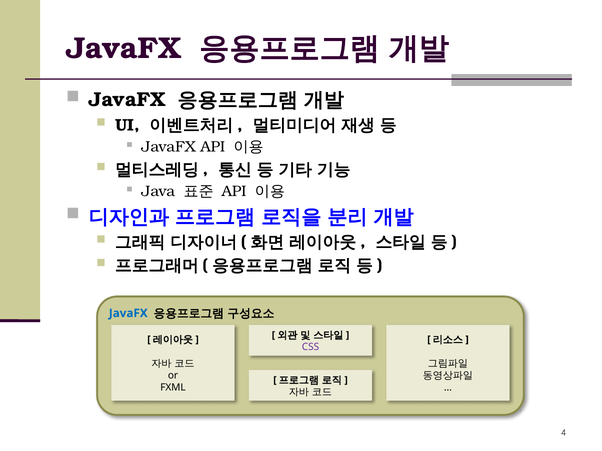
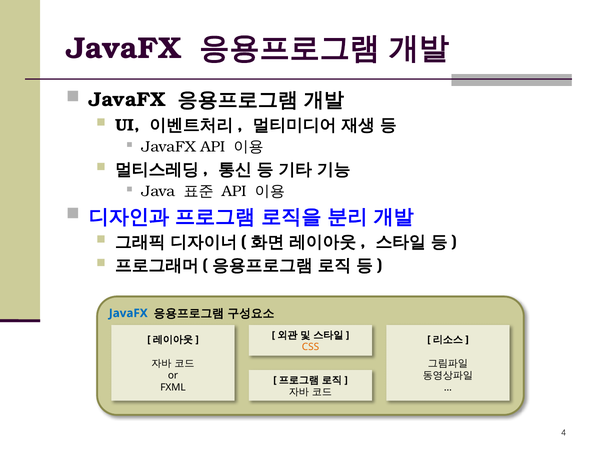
CSS colour: purple -> orange (310, 347)
